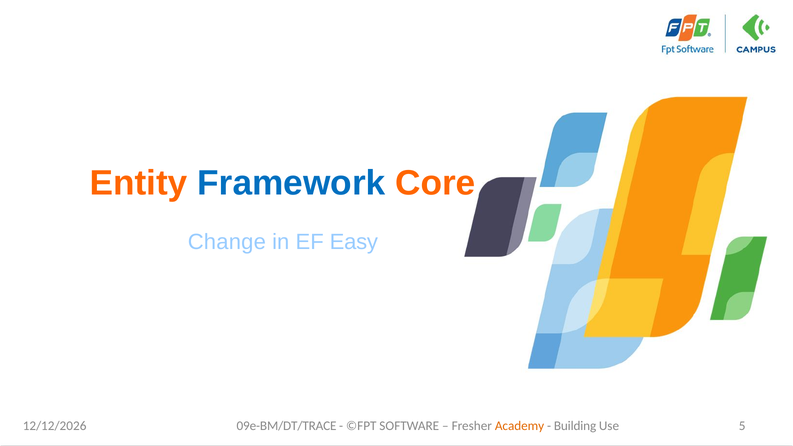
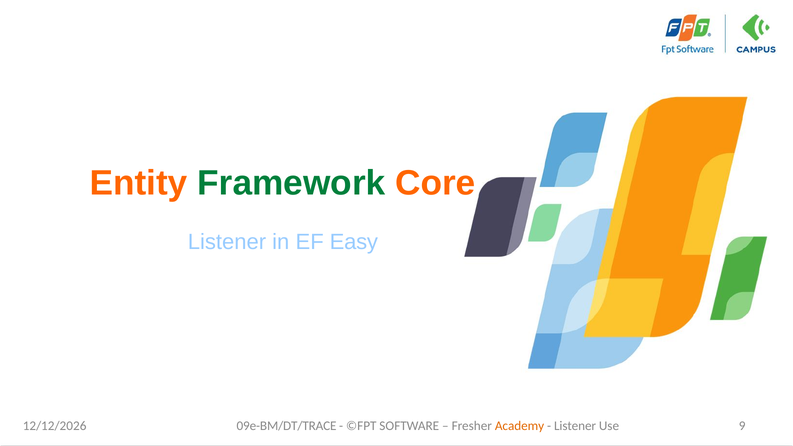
Framework colour: blue -> green (291, 183)
Change: Change -> Listener (227, 242)
Building: Building -> Listener (575, 426)
5: 5 -> 9 (742, 426)
